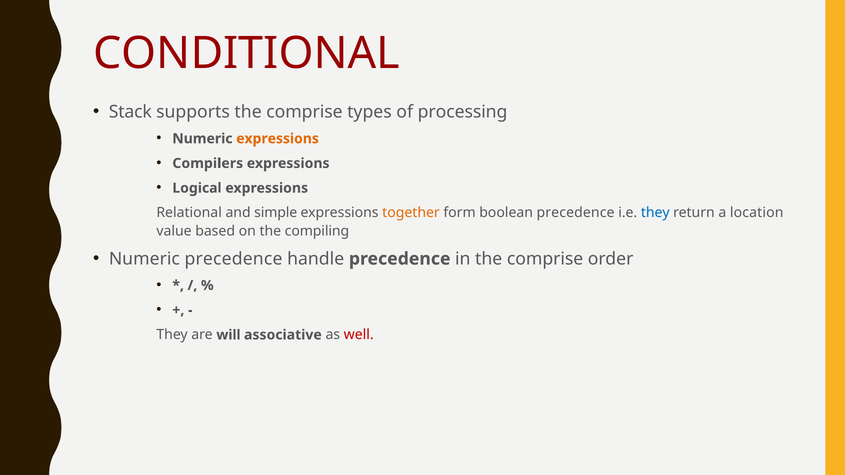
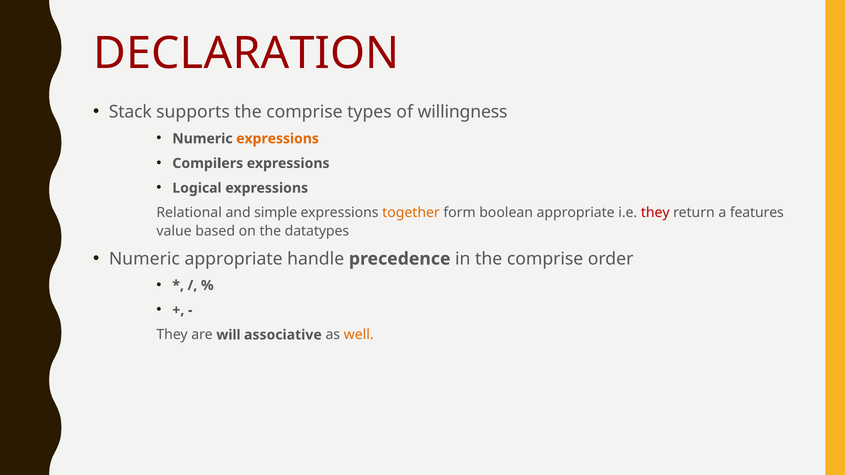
CONDITIONAL: CONDITIONAL -> DECLARATION (246, 54)
processing: processing -> willingness (463, 112)
boolean precedence: precedence -> appropriate (576, 213)
they colour: blue -> red (655, 213)
location: location -> features (757, 213)
compiling: compiling -> datatypes (317, 231)
Numeric precedence: precedence -> appropriate (234, 259)
well colour: red -> orange (359, 335)
